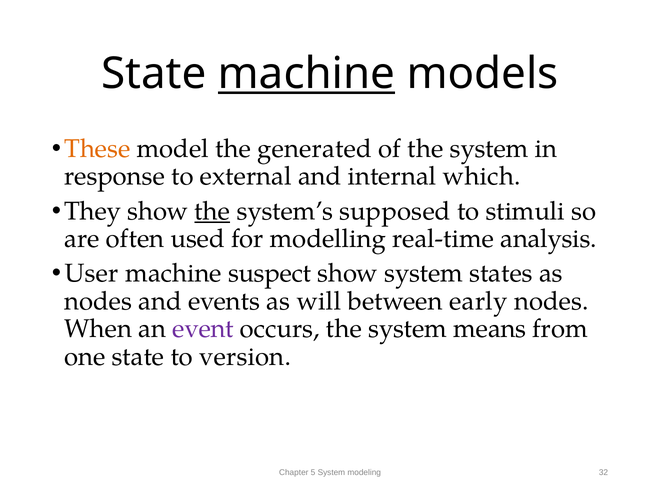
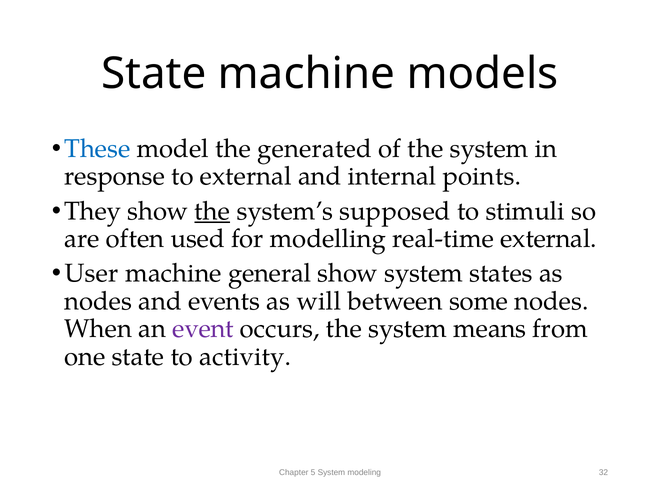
machine underline: present -> none (307, 74)
These colour: orange -> blue (97, 149)
which: which -> points (482, 177)
real-time analysis: analysis -> external (549, 239)
suspect: suspect -> general (270, 273)
early: early -> some (479, 301)
version: version -> activity (245, 357)
